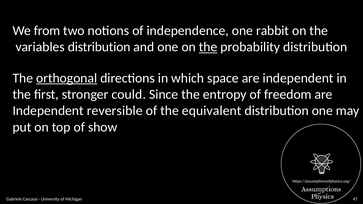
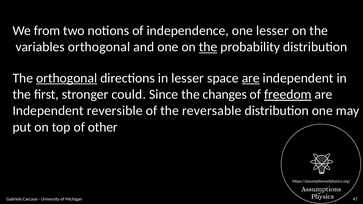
one rabbit: rabbit -> lesser (272, 31)
variables distribution: distribution -> orthogonal (99, 47)
in which: which -> lesser (188, 78)
are underline: none -> present (251, 78)
entropy: entropy -> changes (225, 95)
freedom underline: none -> present (288, 95)
equivalent: equivalent -> reversable (212, 111)
show: show -> other (103, 127)
